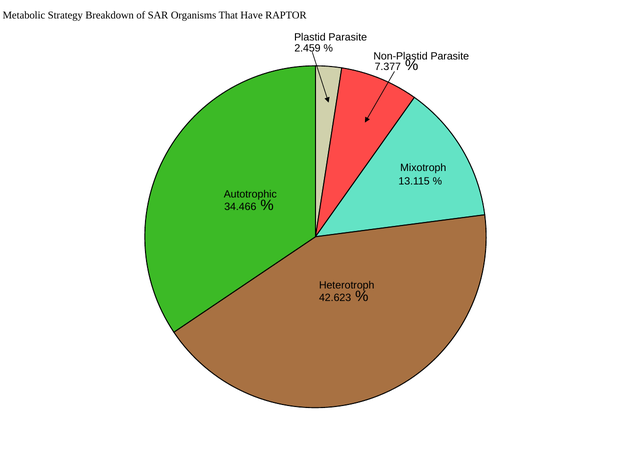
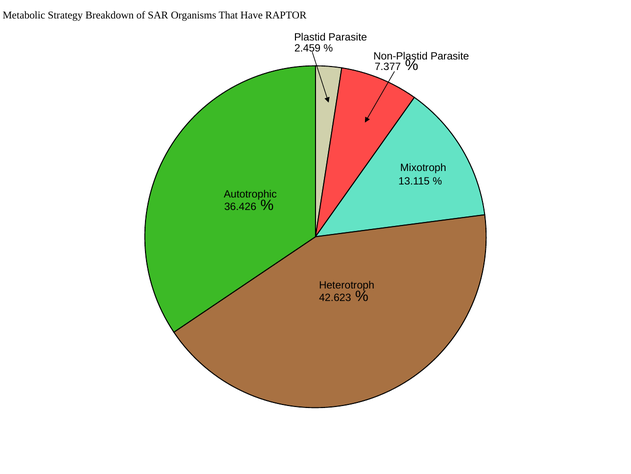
34.466: 34.466 -> 36.426 (240, 207)
